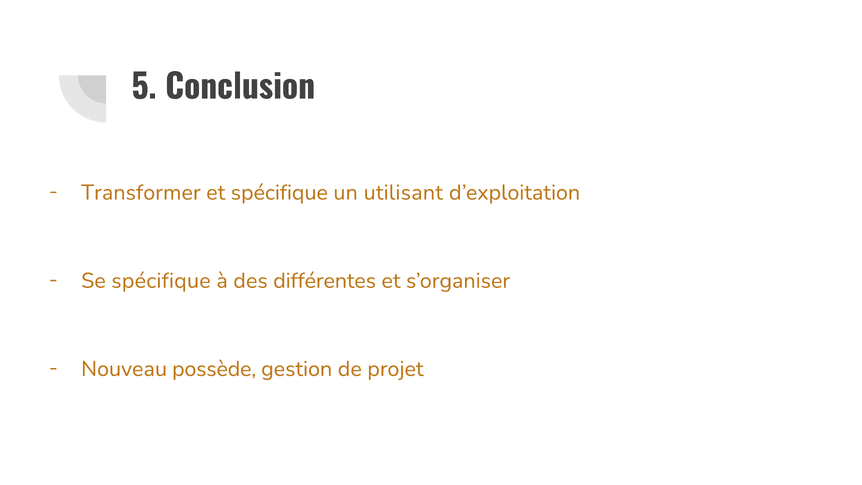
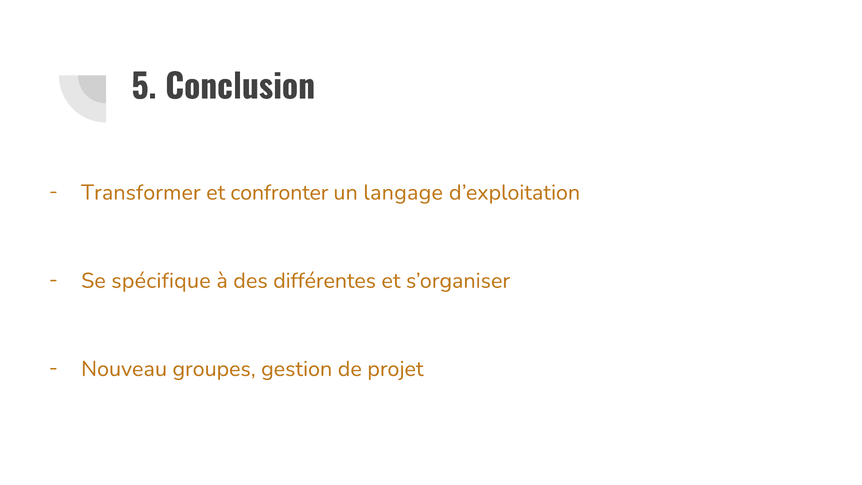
et spécifique: spécifique -> confronter (279, 192)
utilisant: utilisant -> langage (403, 192)
possède: possède -> groupes (214, 369)
